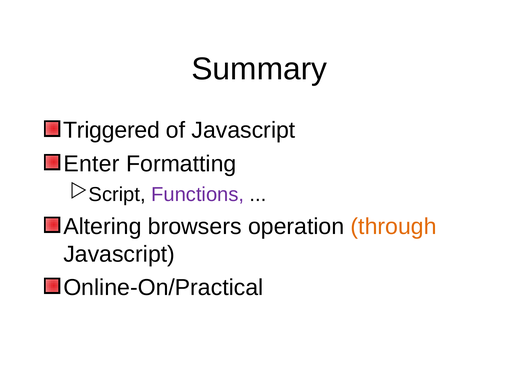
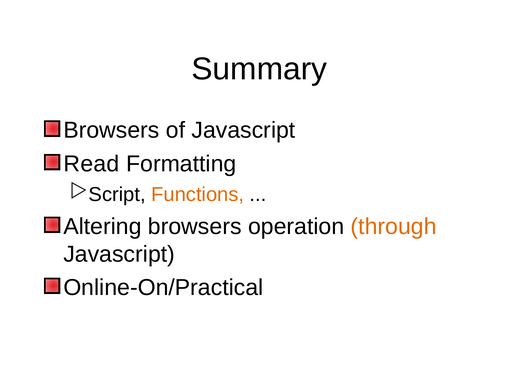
Triggered: Triggered -> Browsers (111, 130)
Enter: Enter -> Read (91, 164)
Functions colour: purple -> orange (198, 195)
